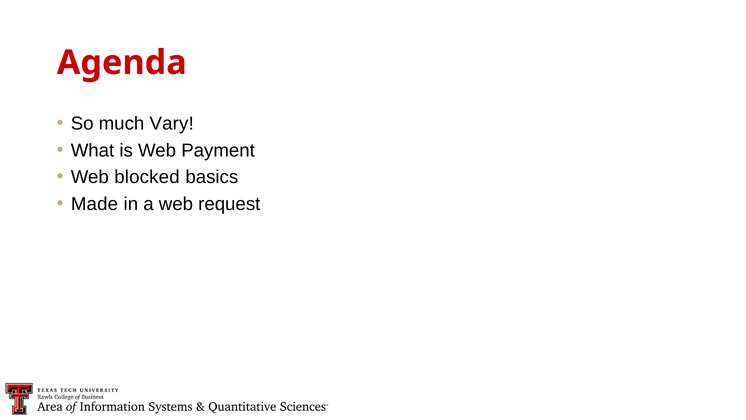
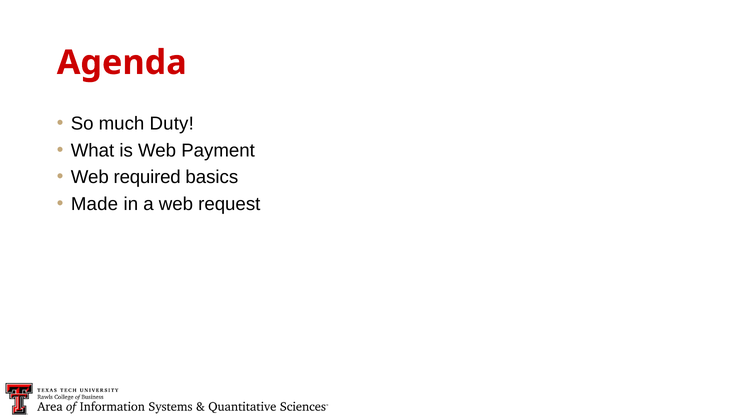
Vary: Vary -> Duty (172, 123)
blocked: blocked -> required (147, 177)
